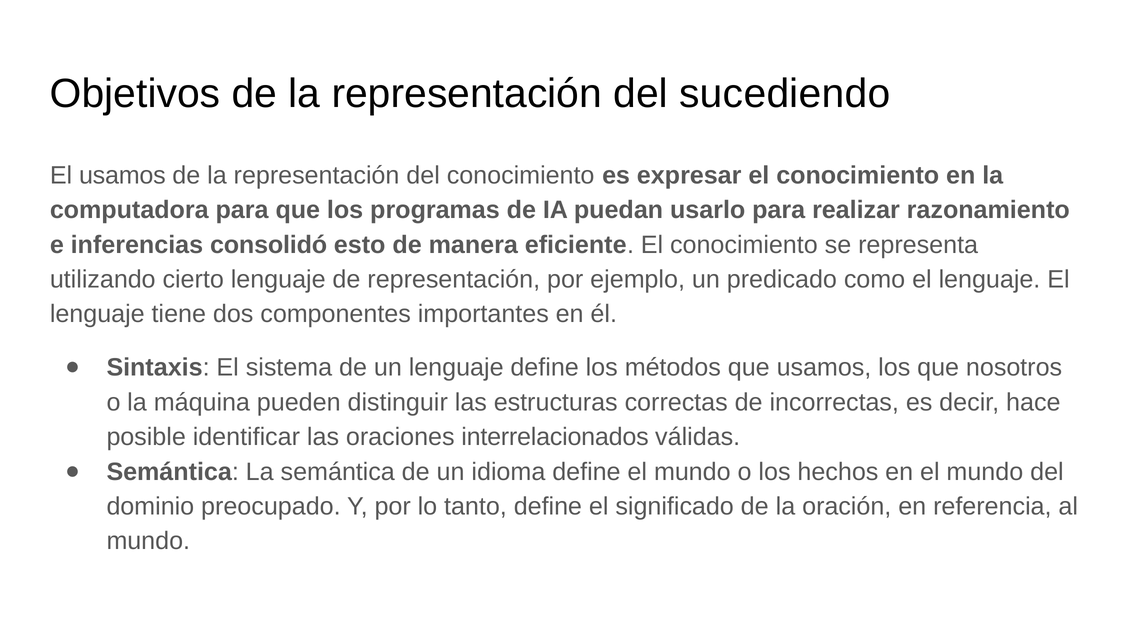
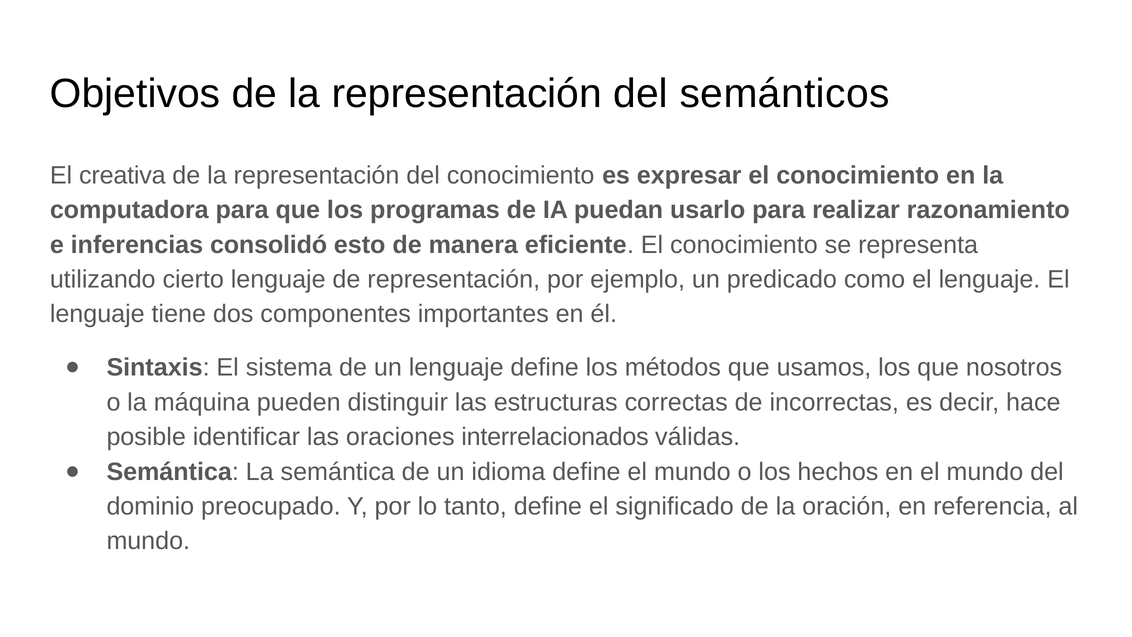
sucediendo: sucediendo -> semánticos (785, 94)
El usamos: usamos -> creativa (122, 175)
